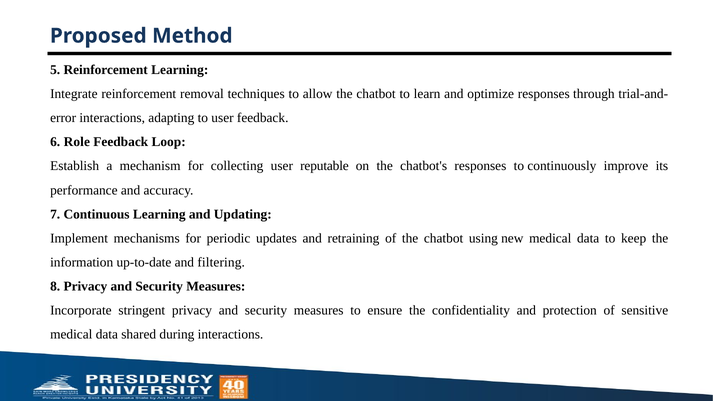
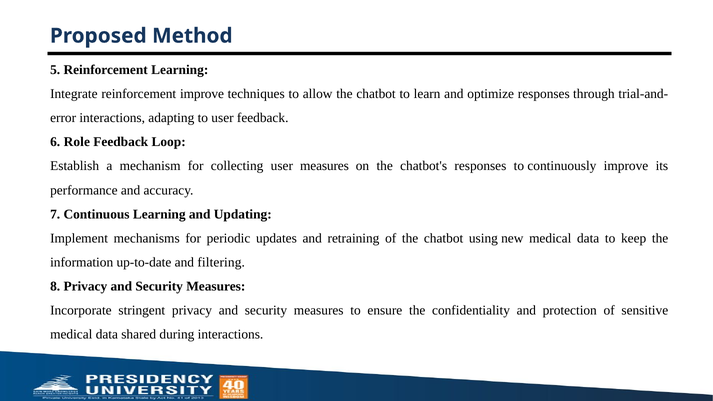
reinforcement removal: removal -> improve (202, 94)
user reputable: reputable -> measures (324, 166)
